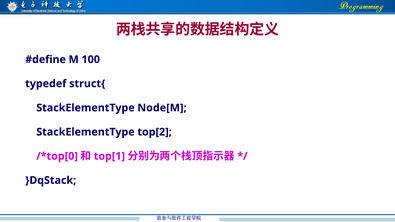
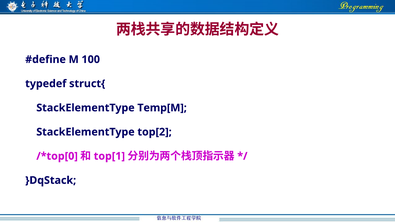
Node[M: Node[M -> Temp[M (162, 108)
